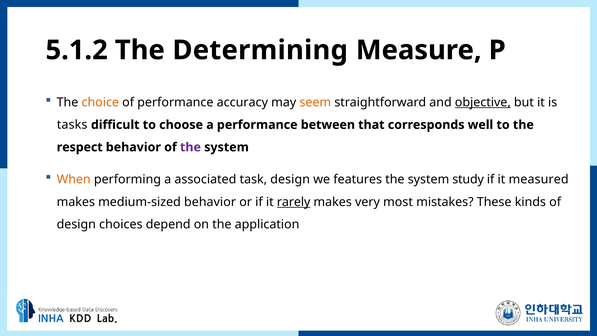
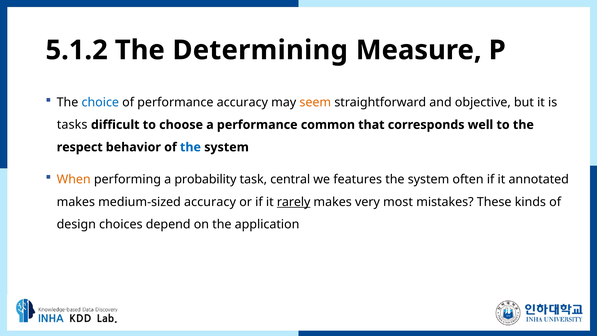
choice colour: orange -> blue (100, 102)
objective underline: present -> none (483, 102)
between: between -> common (328, 125)
the colour: purple -> blue (190, 147)
associated: associated -> probability (205, 179)
task design: design -> central (290, 179)
study: study -> often (468, 179)
measured: measured -> annotated (539, 179)
medium-sized behavior: behavior -> accuracy (210, 202)
